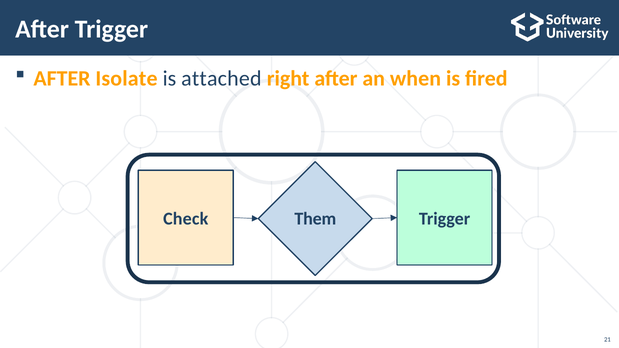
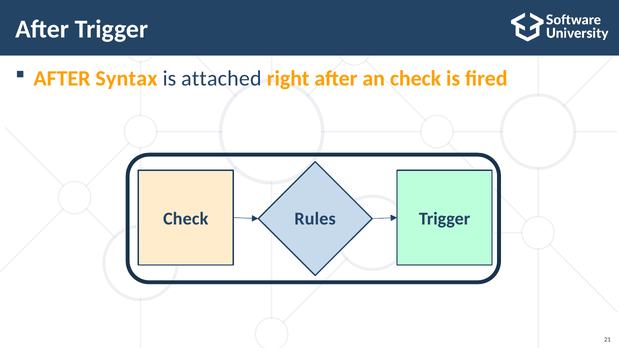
Isolate: Isolate -> Syntax (126, 79)
an when: when -> check (416, 79)
Them: Them -> Rules (315, 219)
